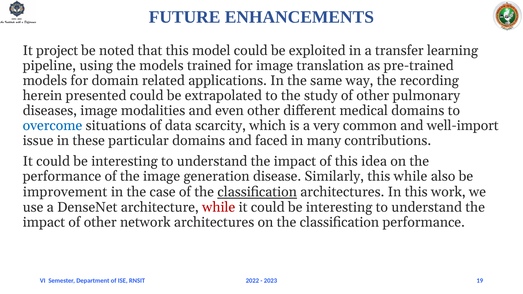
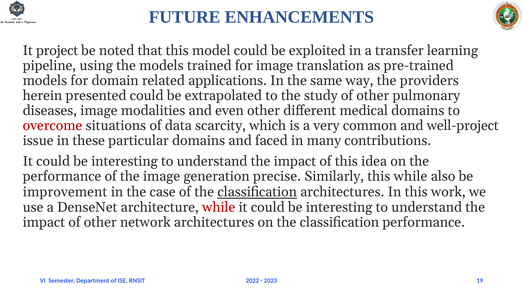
recording: recording -> providers (429, 81)
overcome colour: blue -> red (52, 126)
well-import: well-import -> well-project (463, 126)
disease: disease -> precise (277, 176)
